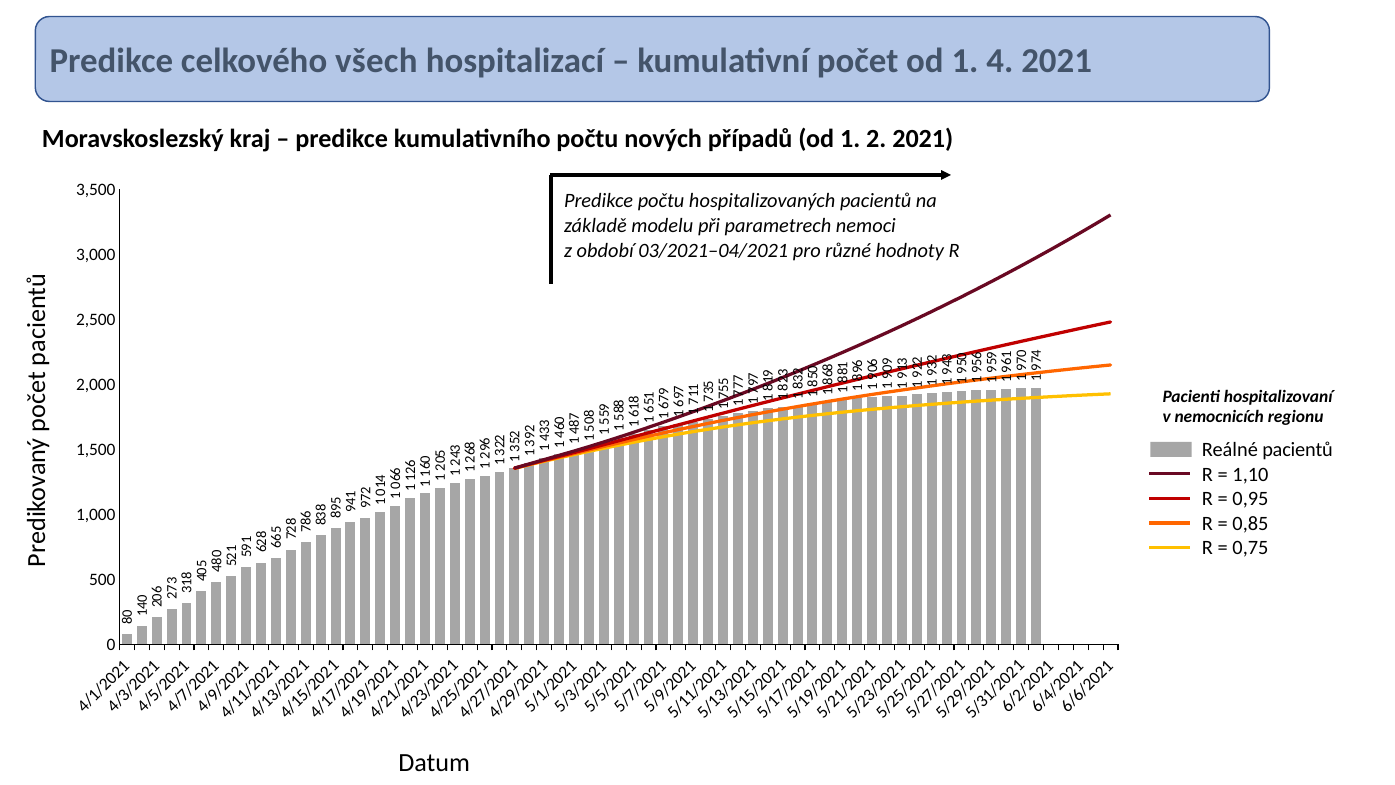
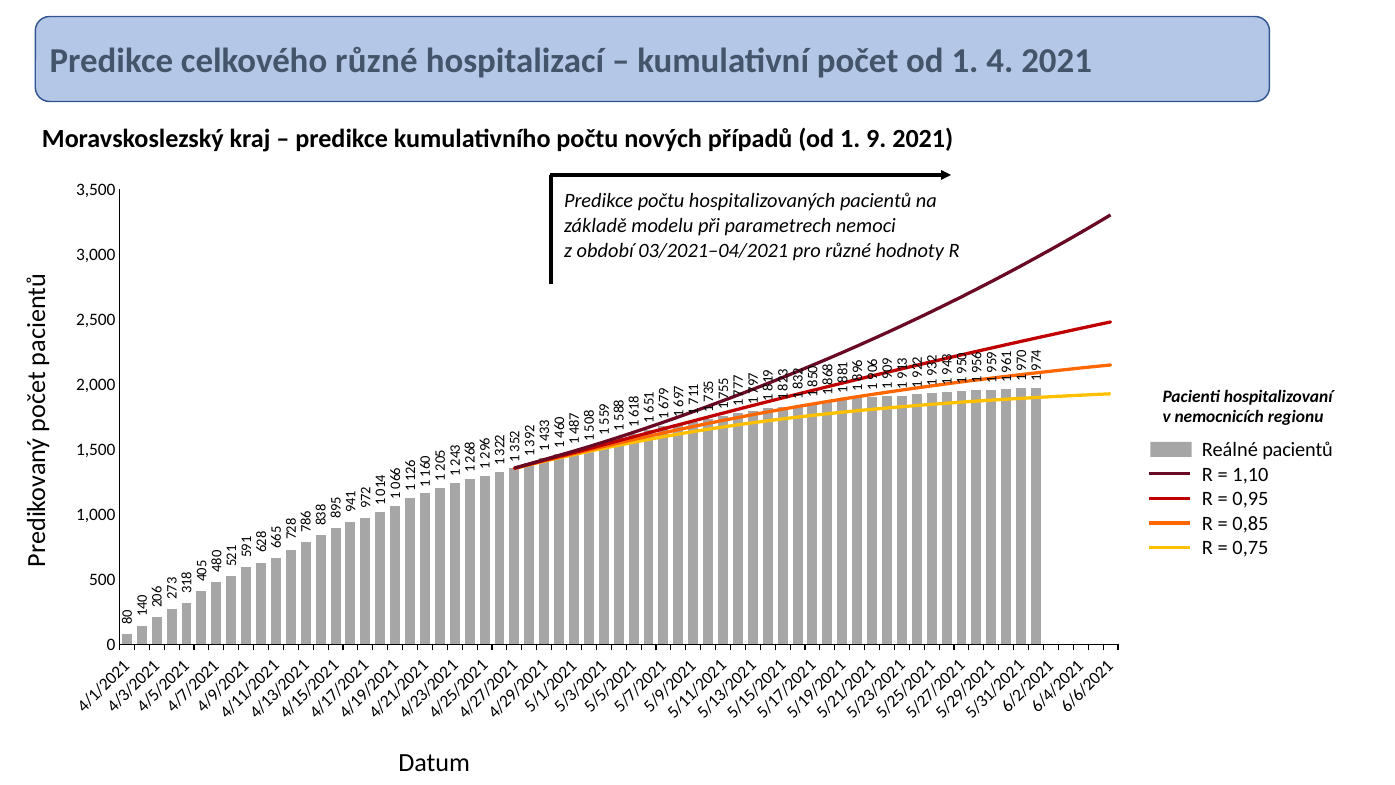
celkového všech: všech -> různé (376, 61)
od 1 2: 2 -> 9 (876, 139)
